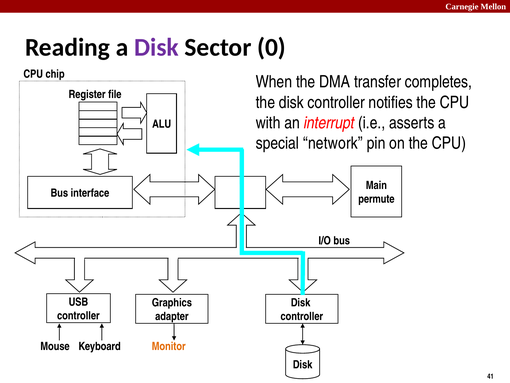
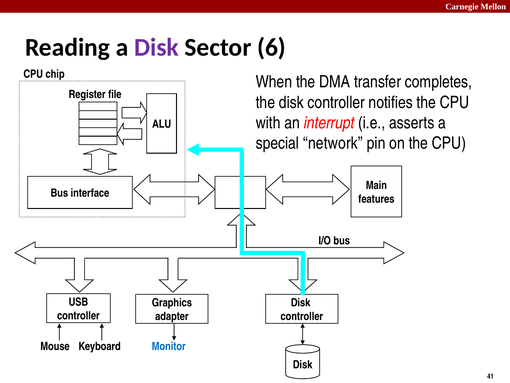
0: 0 -> 6 (272, 47)
permute: permute -> features (376, 199)
Monitor colour: orange -> blue (169, 346)
